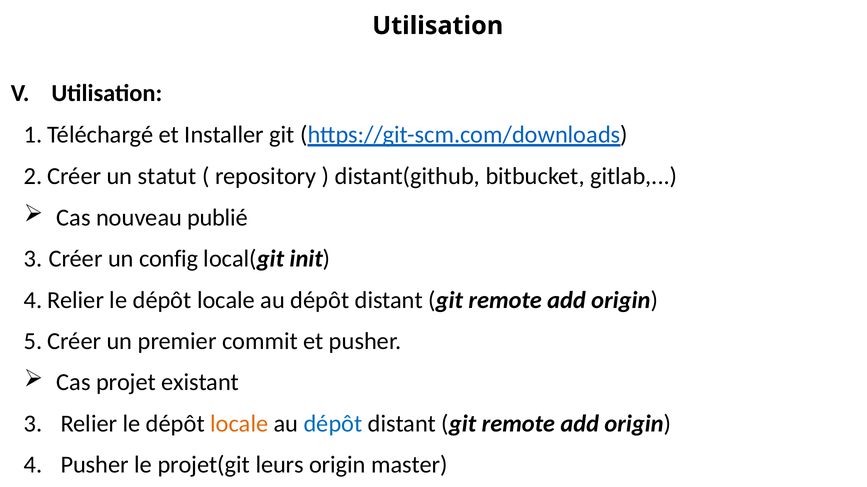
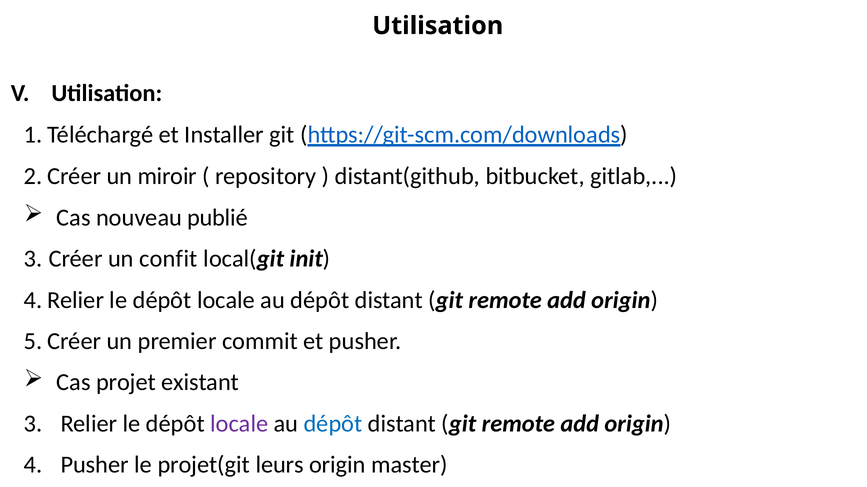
statut: statut -> miroir (167, 177)
config: config -> confit (168, 259)
locale colour: orange -> purple (239, 424)
